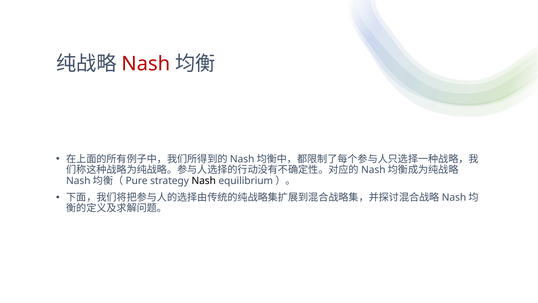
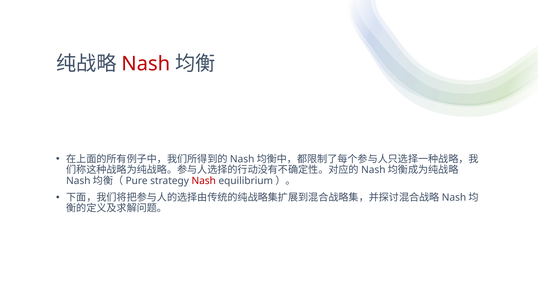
Nash colour: black -> red (204, 181)
